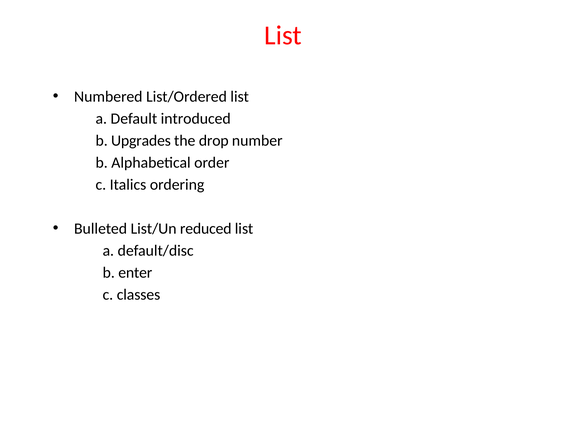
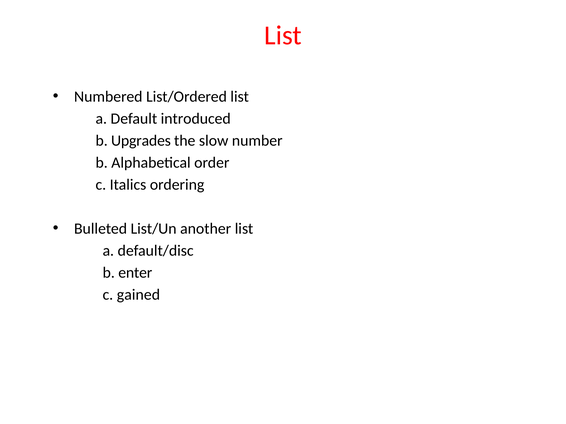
drop: drop -> slow (214, 141)
reduced: reduced -> another (206, 229)
classes: classes -> gained (138, 295)
